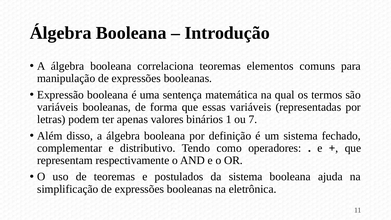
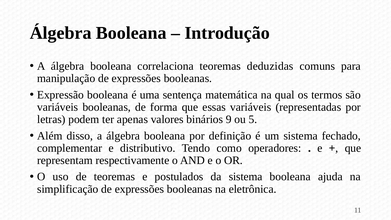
elementos: elementos -> deduzidas (270, 66)
1: 1 -> 9 (229, 119)
7: 7 -> 5 (253, 119)
